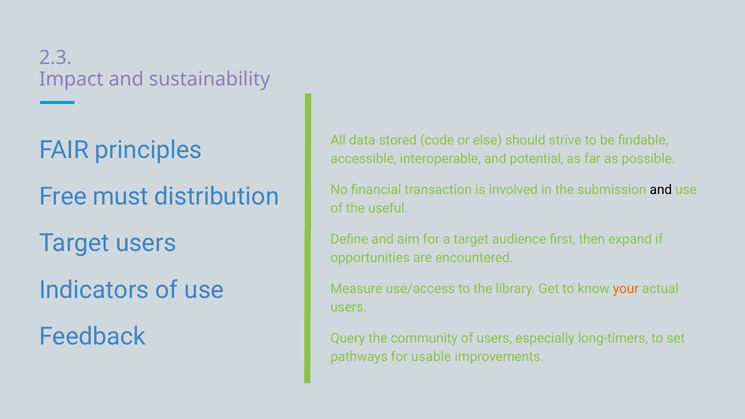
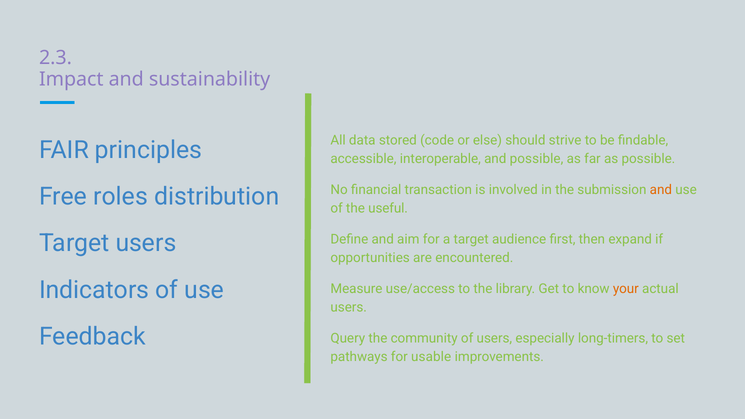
and potential: potential -> possible (537, 159)
and colour: black -> orange (661, 190)
must: must -> roles (121, 197)
